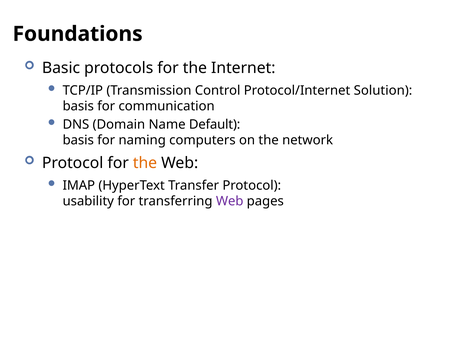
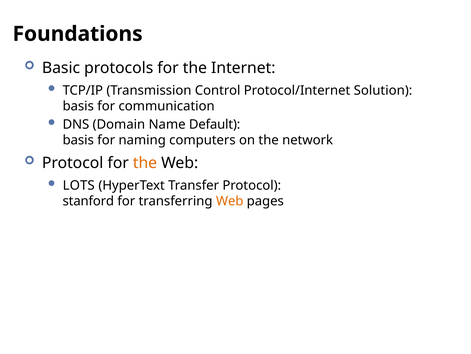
IMAP: IMAP -> LOTS (79, 185)
usability: usability -> stanford (88, 201)
Web colour: purple -> orange (230, 201)
